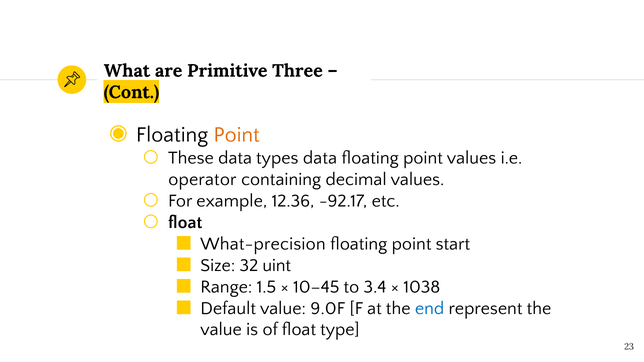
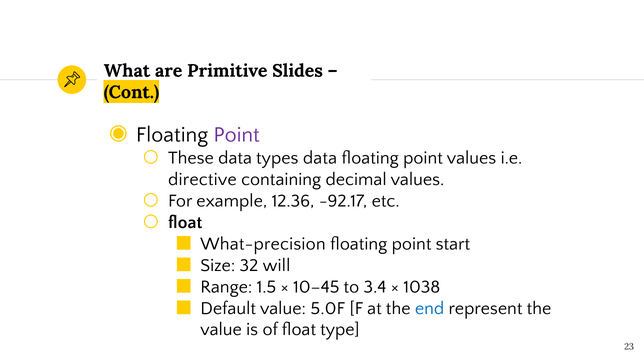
Three: Three -> Slides (298, 71)
Point colour: orange -> purple (237, 135)
operator: operator -> directive (202, 180)
uint: uint -> will (277, 265)
9.0F: 9.0F -> 5.0F (328, 308)
